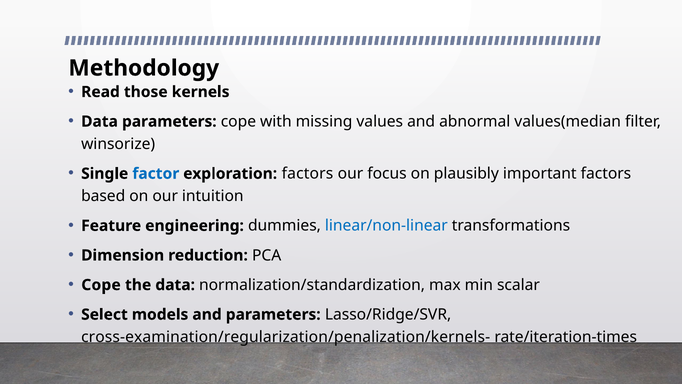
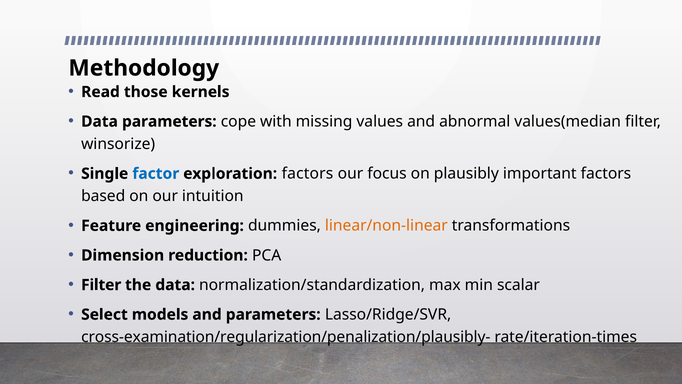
linear/non-linear colour: blue -> orange (386, 226)
Cope: Cope -> Filter (101, 285)
cross-examination/regularization/penalization/kernels-: cross-examination/regularization/penalization/kernels- -> cross-examination/regularization/penalization/plausibly- (286, 337)
